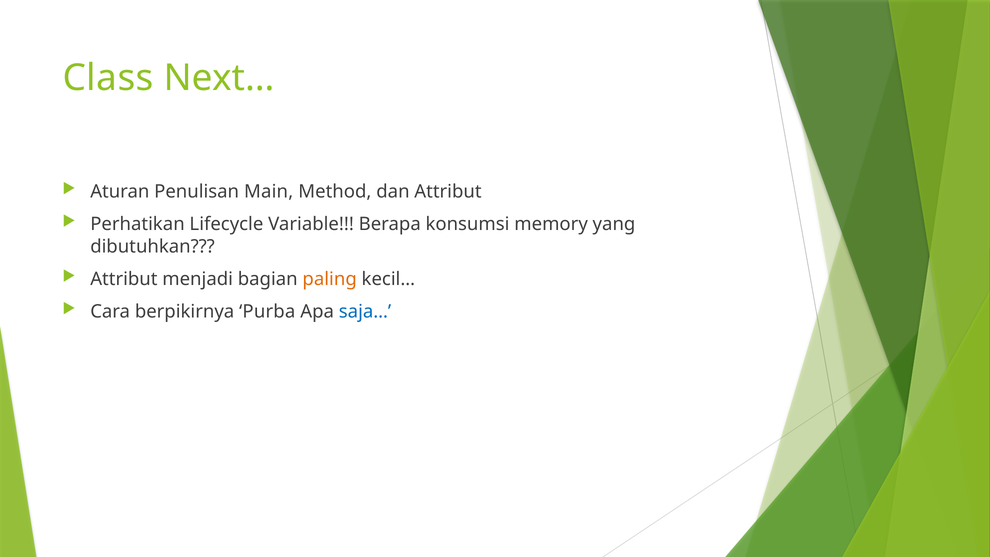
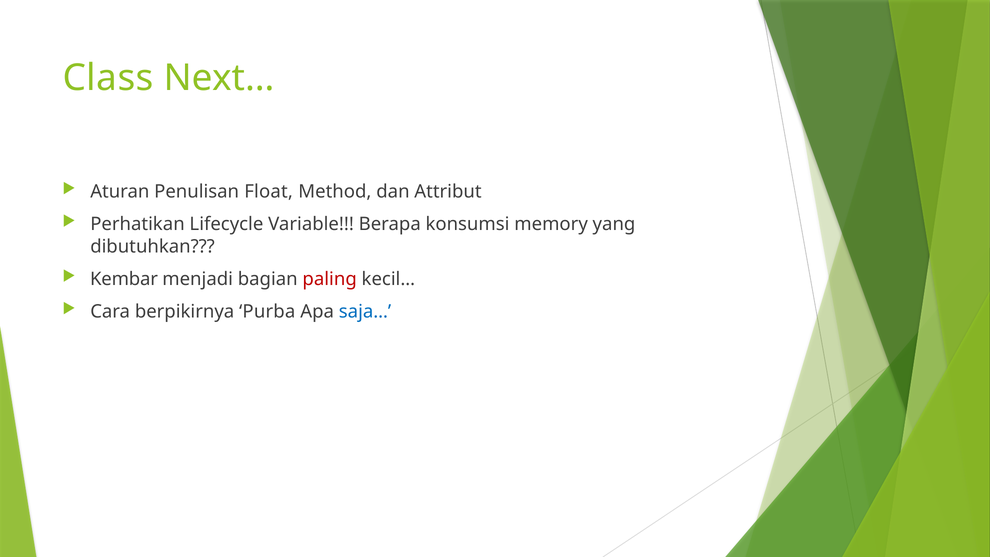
Main: Main -> Float (269, 192)
Attribut: Attribut -> Kembar (124, 279)
paling colour: orange -> red (330, 279)
